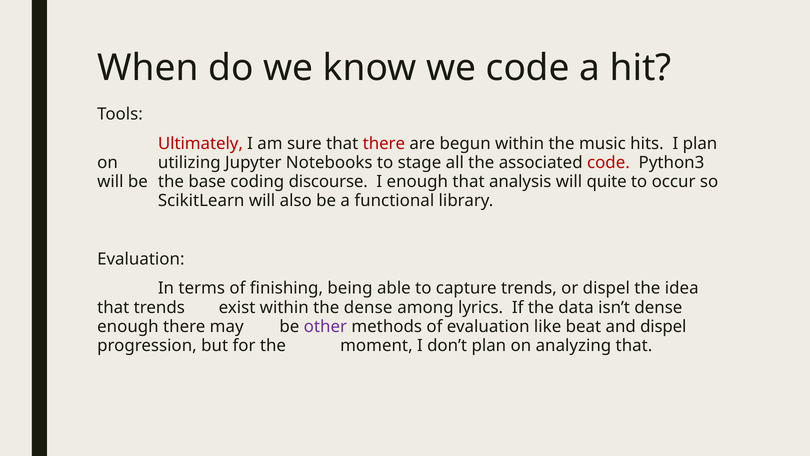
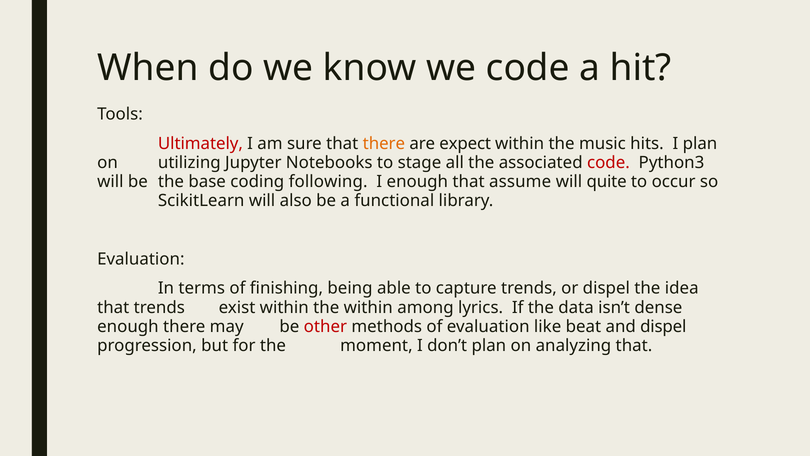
there colour: red -> orange (384, 143)
begun: begun -> expect (465, 143)
discourse: discourse -> following (328, 182)
analysis: analysis -> assume (520, 182)
the dense: dense -> within (368, 307)
other colour: purple -> red (325, 326)
